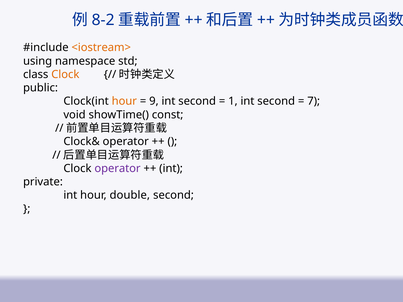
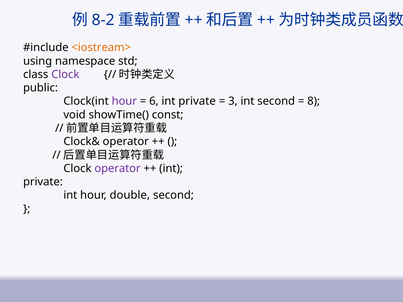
Clock colour: orange -> purple (65, 74)
hour colour: orange -> purple (124, 101)
9: 9 -> 6 (154, 101)
second: second -> private (197, 101)
1: 1 -> 3 (233, 101)
7: 7 -> 8 (314, 101)
